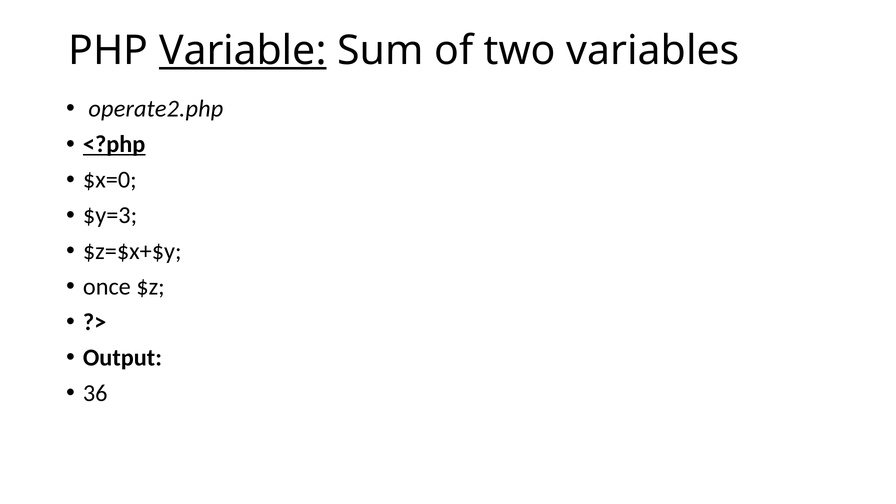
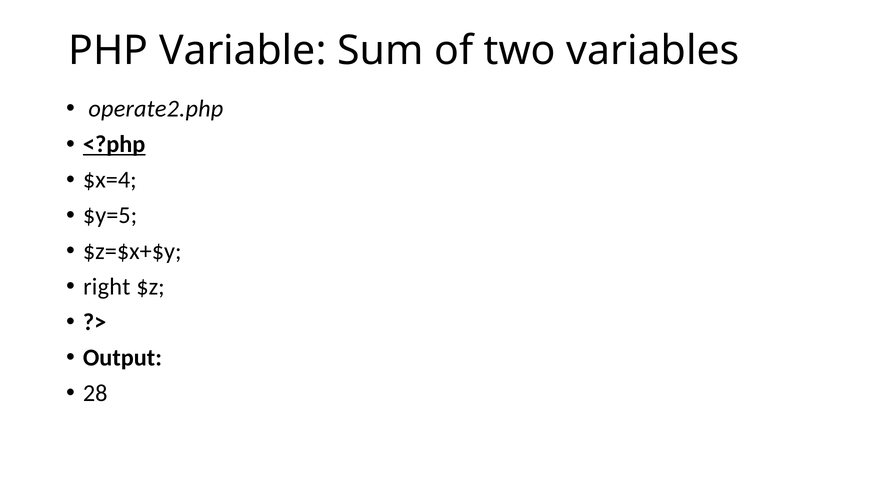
Variable underline: present -> none (243, 51)
$x=0: $x=0 -> $x=4 (110, 180)
$y=3: $y=3 -> $y=5 (110, 215)
once: once -> right (107, 287)
36: 36 -> 28 (95, 393)
